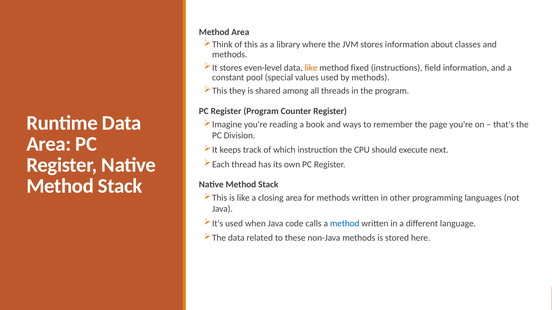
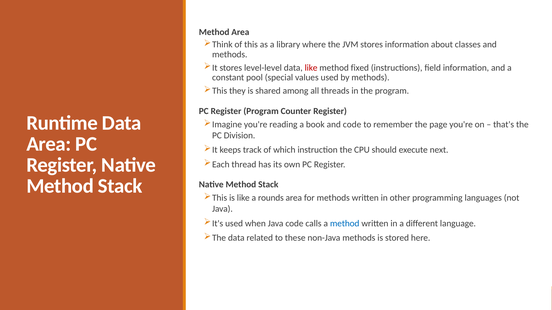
even-level: even-level -> level-level (263, 68)
like colour: orange -> red (311, 68)
and ways: ways -> code (352, 125)
closing: closing -> rounds (271, 198)
